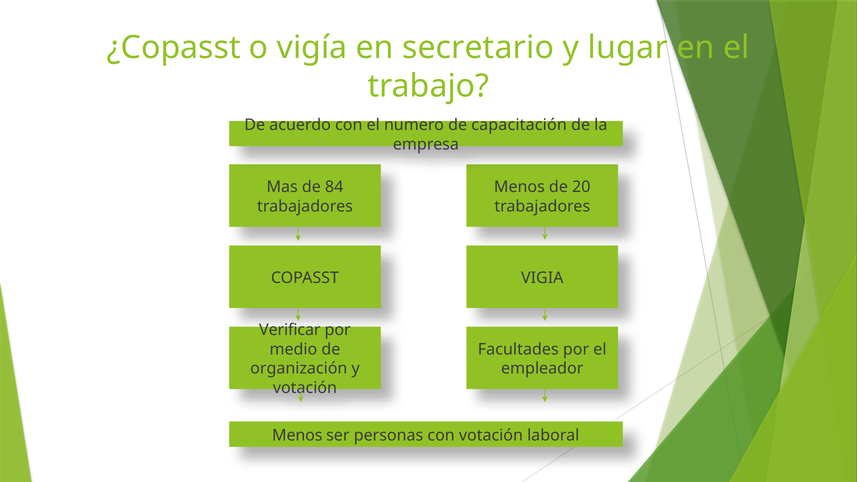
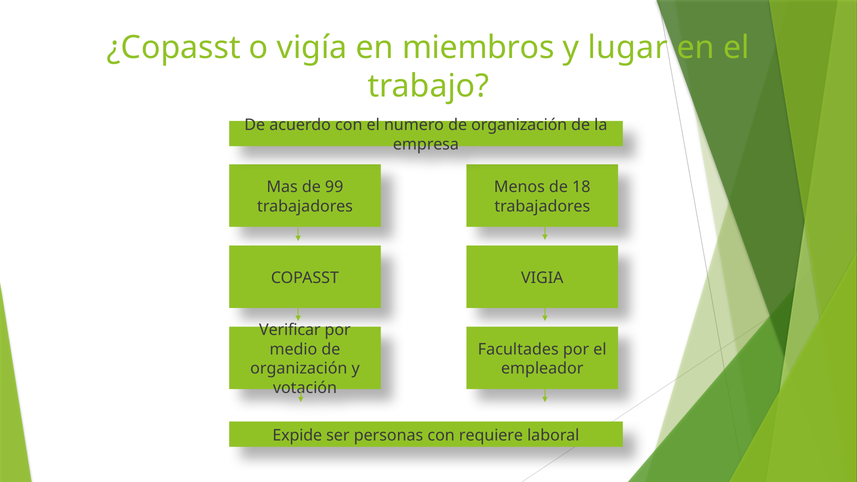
secretario: secretario -> miembros (478, 47)
numero de capacitación: capacitación -> organización (519, 125)
84: 84 -> 99 (334, 187)
20: 20 -> 18 (581, 187)
Menos: Menos -> Expide (297, 435)
con votación: votación -> requiere (491, 435)
